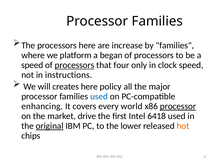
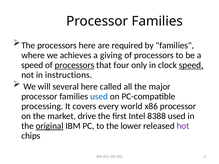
increase: increase -> required (127, 46)
platform: platform -> achieves (76, 55)
began: began -> giving (111, 55)
speed underline: none -> present (191, 65)
creates: creates -> several (66, 87)
policy: policy -> called (111, 87)
enhancing: enhancing -> processing (42, 106)
processor underline: present -> none (178, 106)
6418: 6418 -> 8388 (157, 116)
hot colour: orange -> purple (183, 126)
